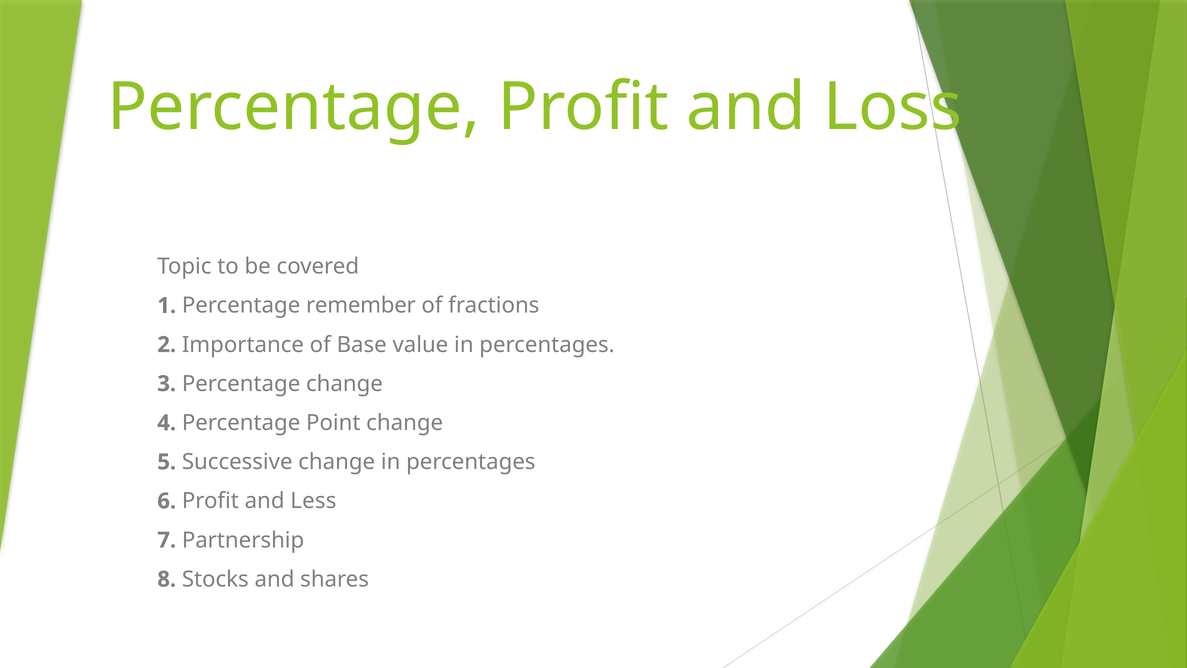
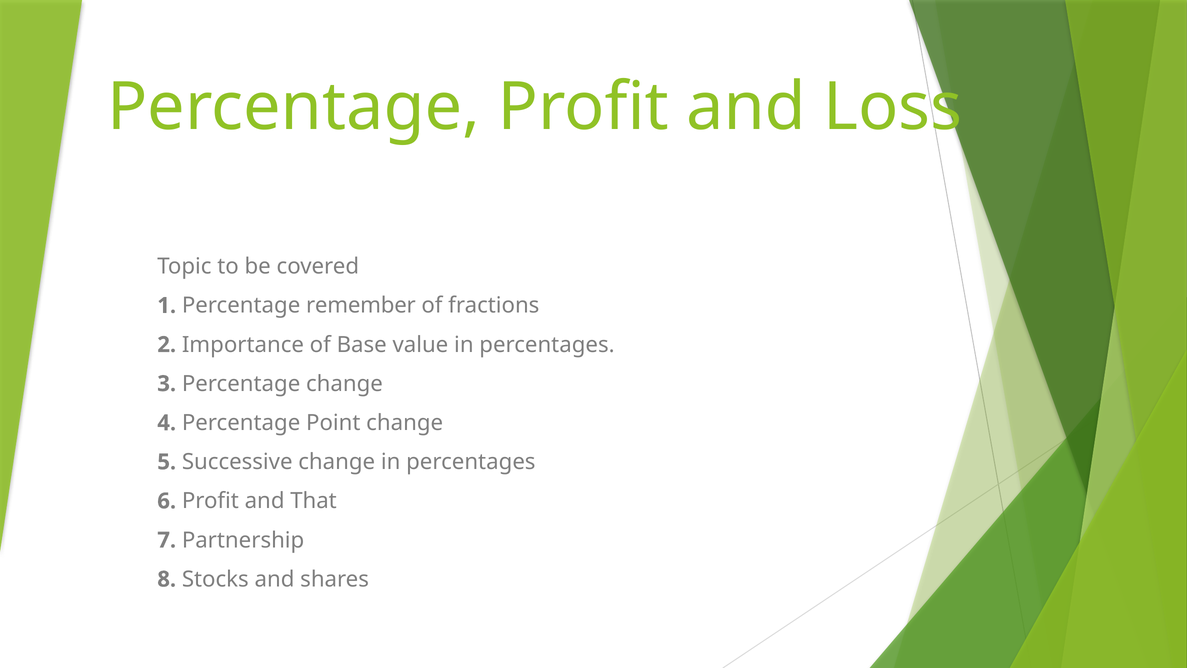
Less: Less -> That (314, 501)
